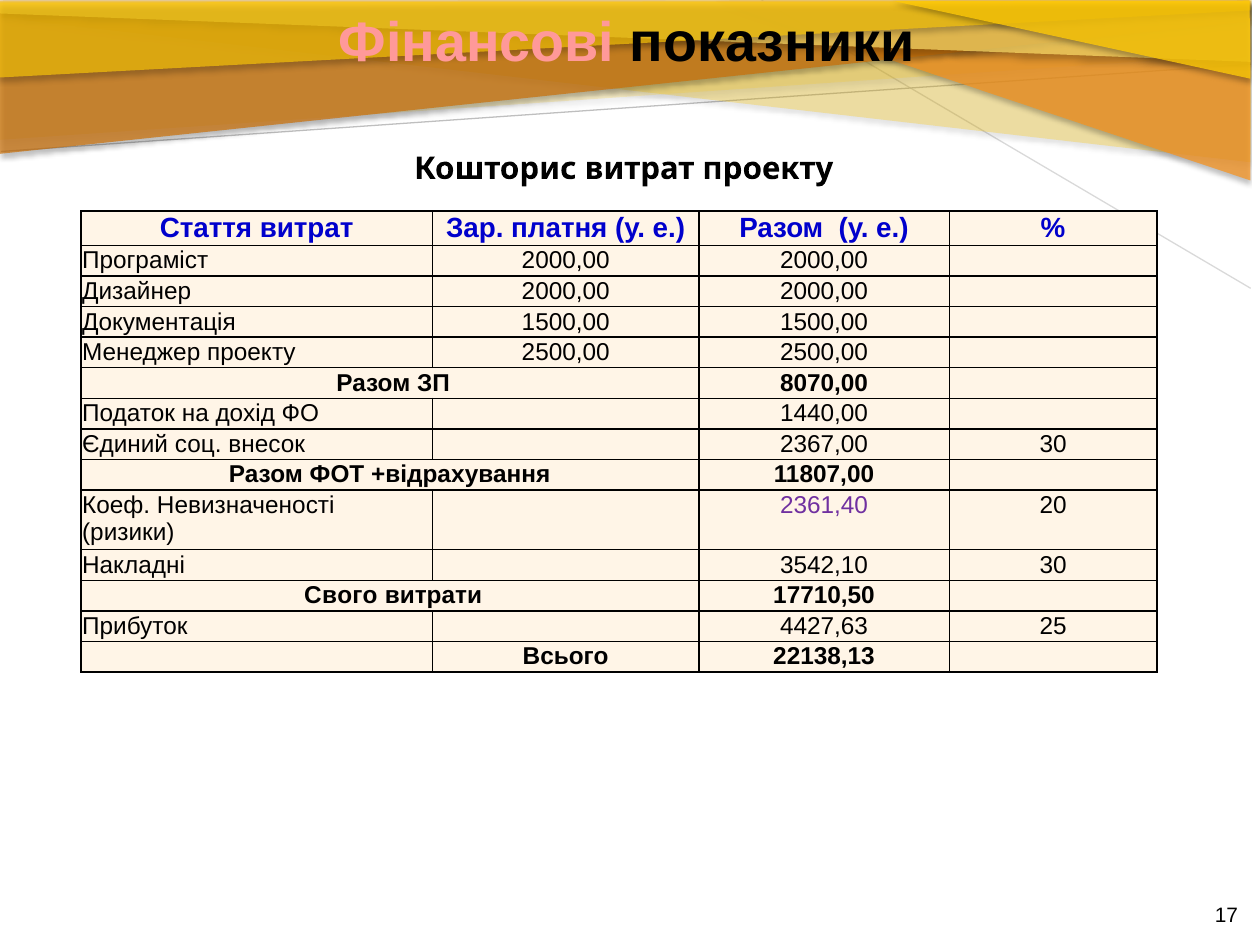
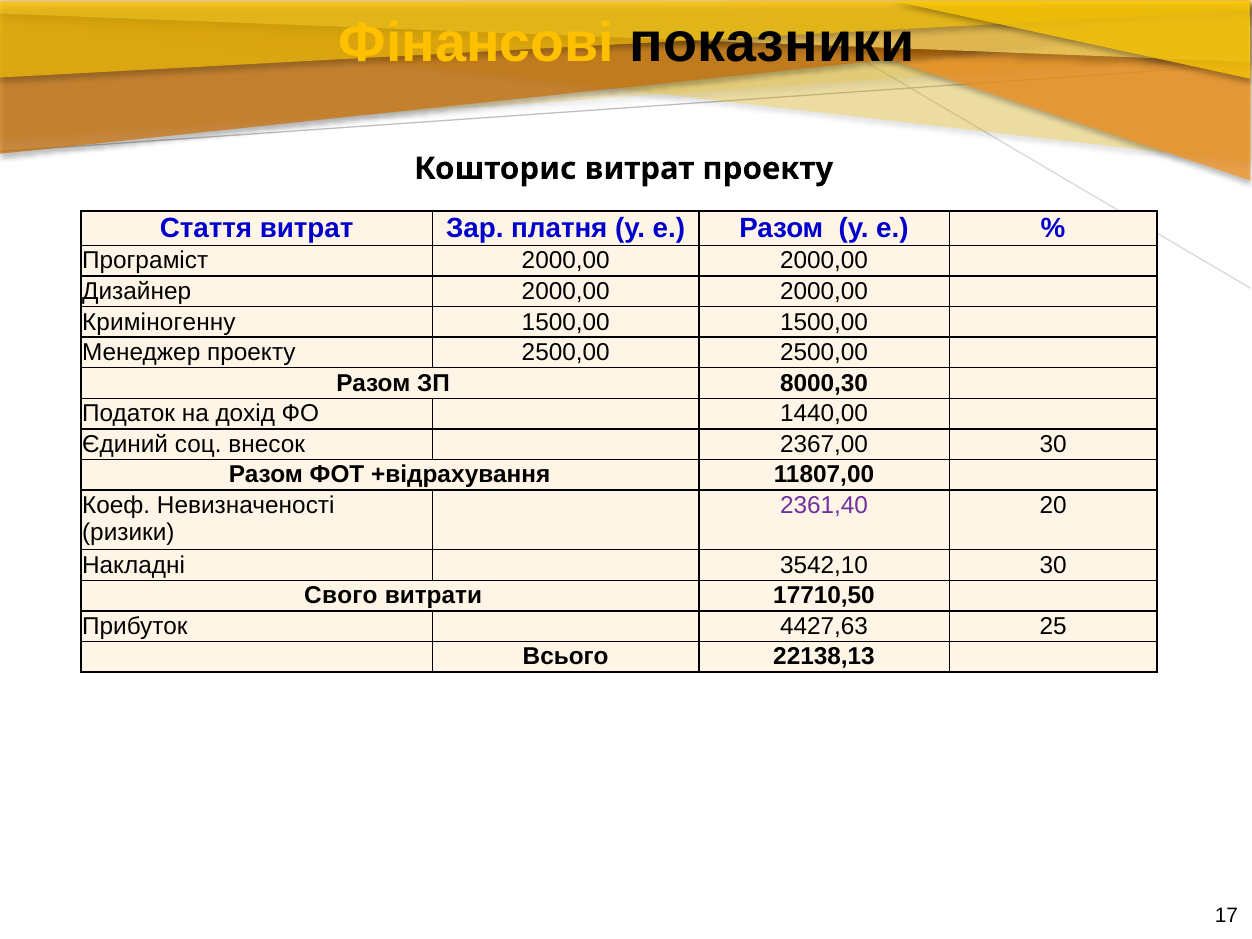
Фінансові colour: pink -> yellow (476, 43)
Документація: Документація -> Криміногенну (159, 322)
8070,00: 8070,00 -> 8000,30 (824, 383)
